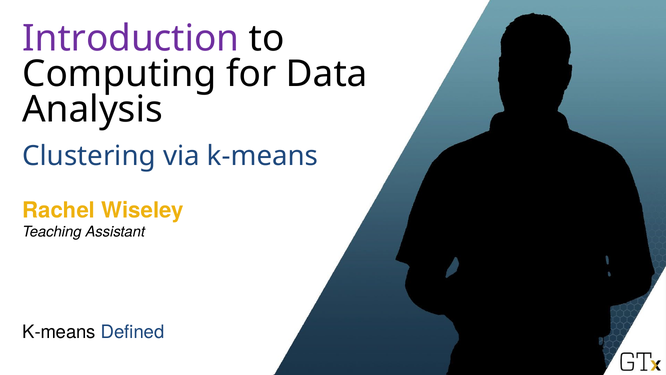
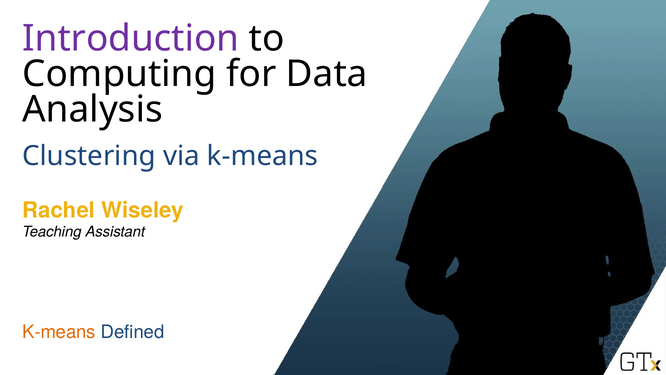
K-means colour: black -> orange (59, 332)
